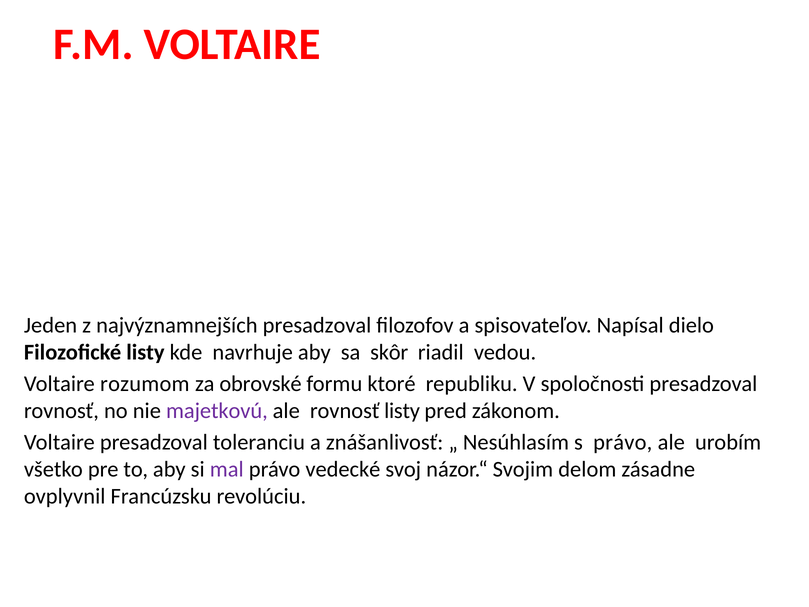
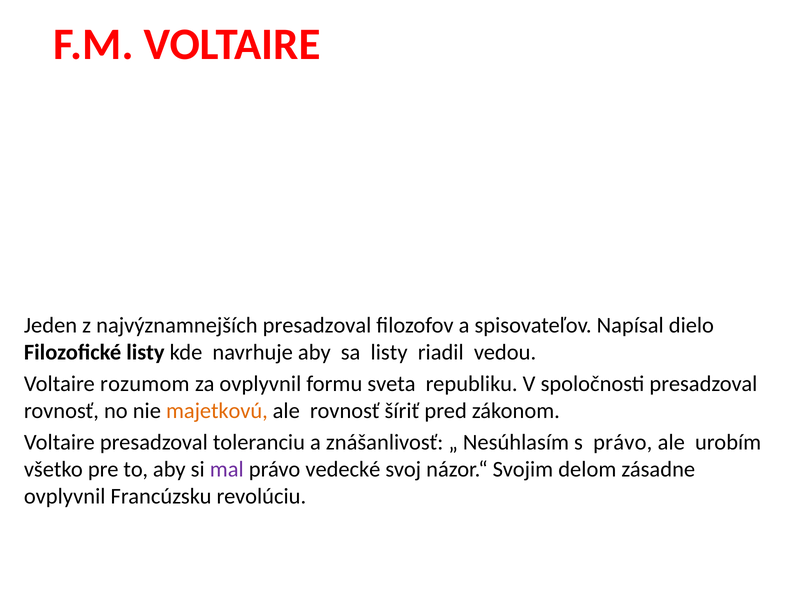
sa skôr: skôr -> listy (389, 352)
za obrovské: obrovské -> ovplyvnil (260, 384)
ktoré: ktoré -> sveta (391, 384)
majetkovú colour: purple -> orange (217, 411)
rovnosť listy: listy -> šíriť (402, 411)
